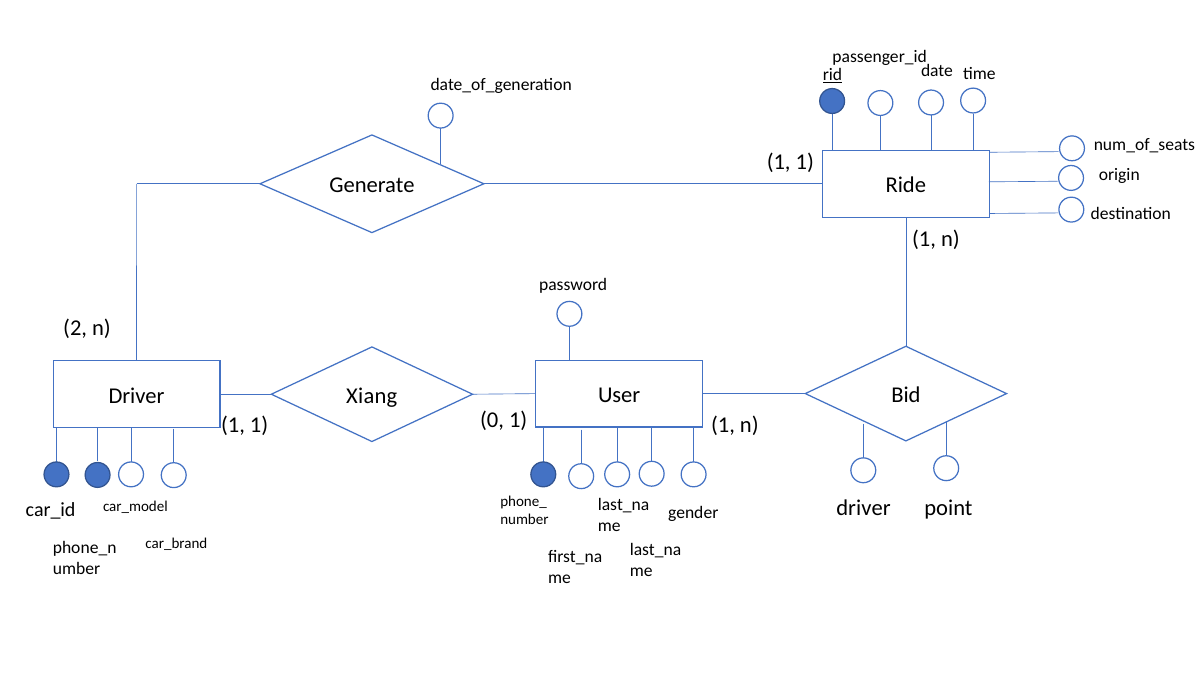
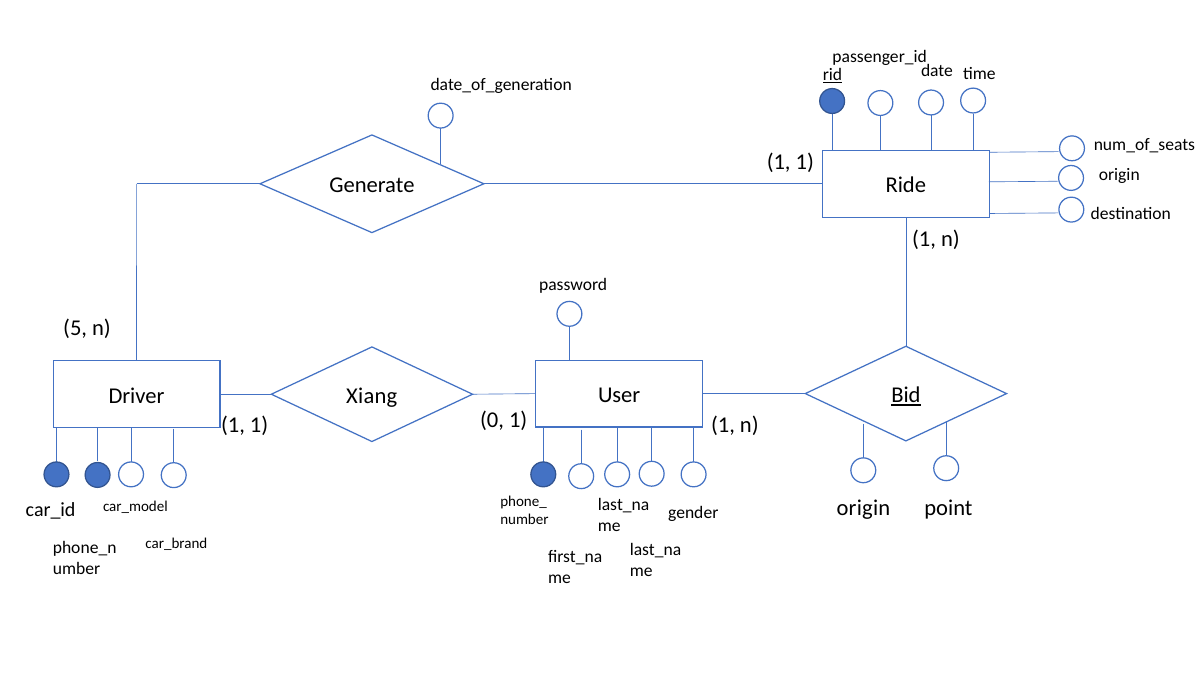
2: 2 -> 5 (75, 329)
Bid underline: none -> present (906, 395)
driver: driver -> origin (863, 508)
